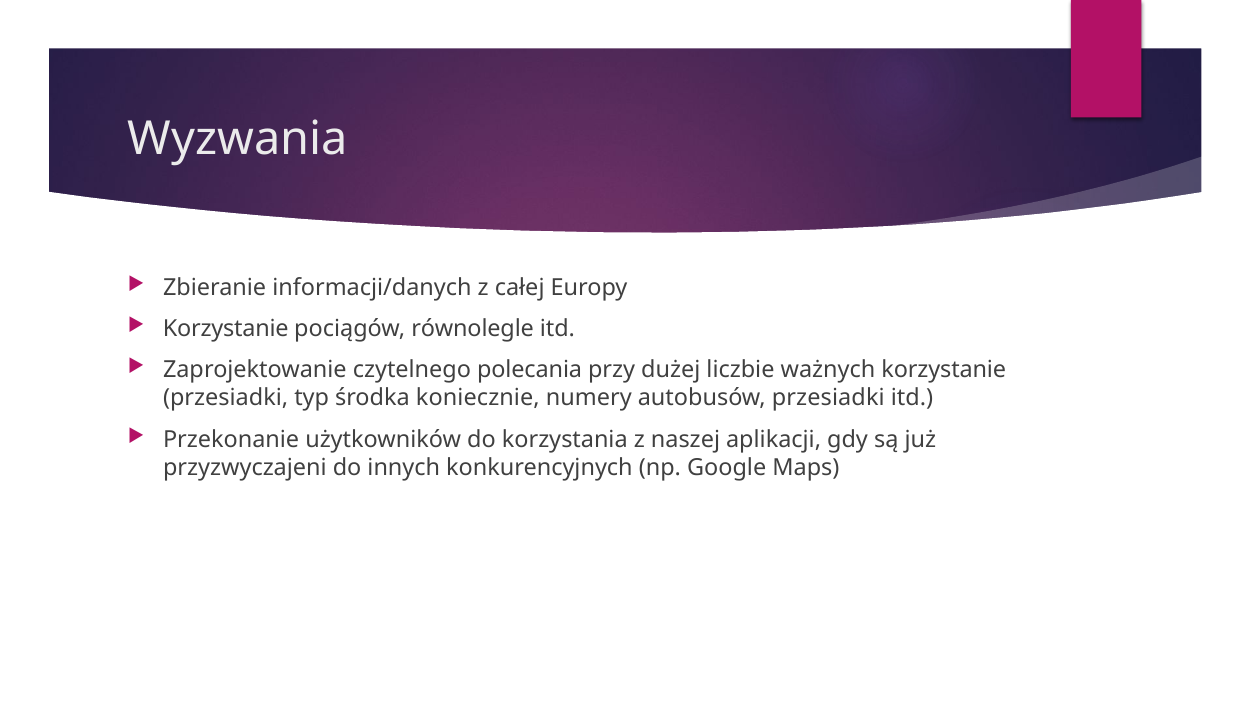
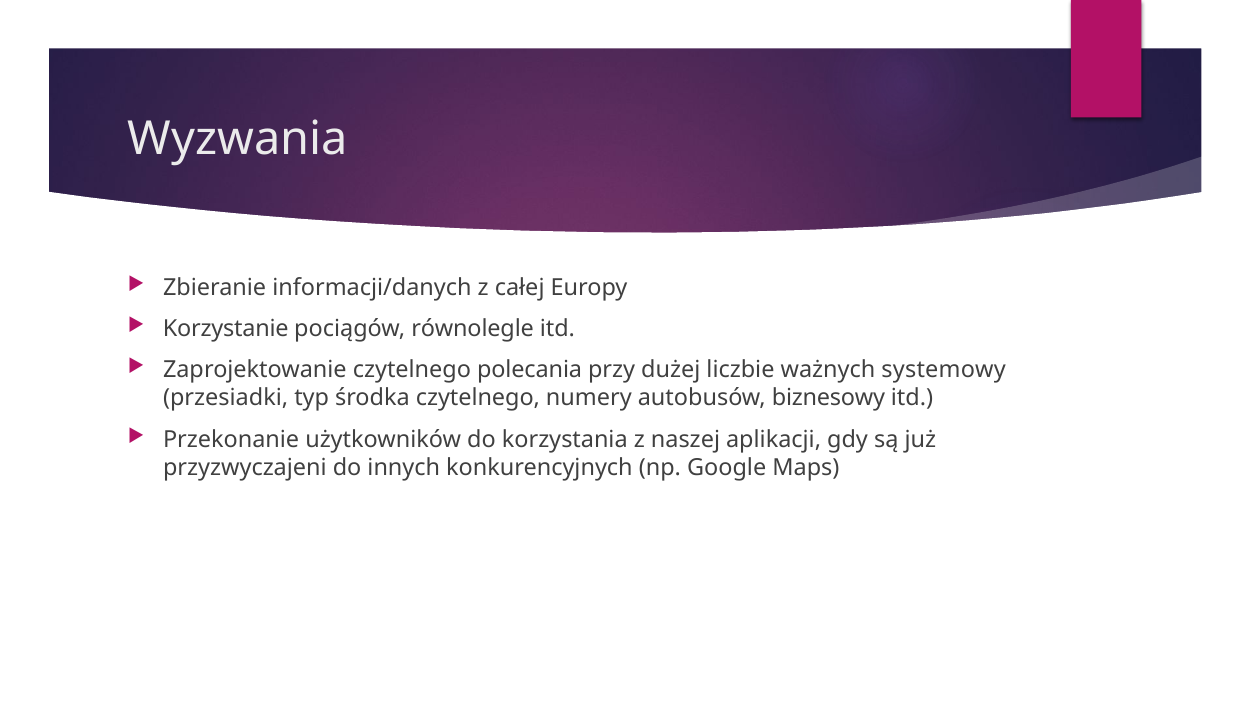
ważnych korzystanie: korzystanie -> systemowy (944, 370)
środka koniecznie: koniecznie -> czytelnego (478, 398)
autobusów przesiadki: przesiadki -> biznesowy (828, 398)
